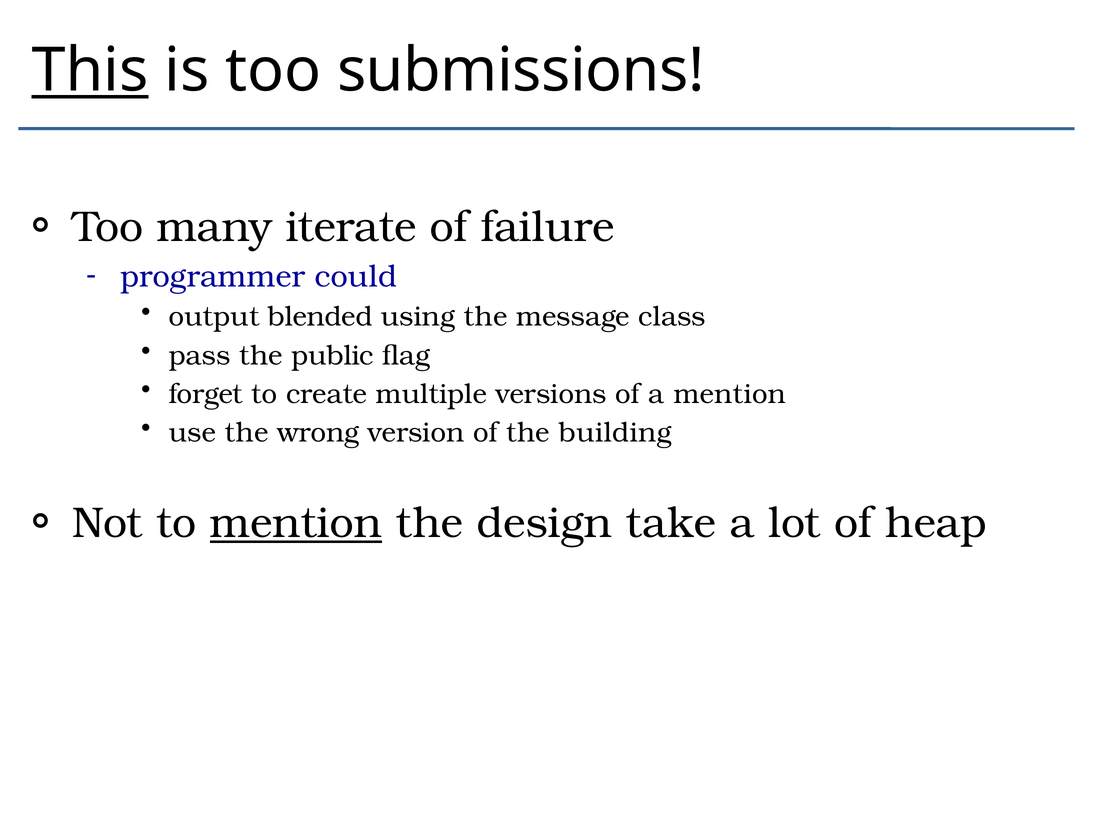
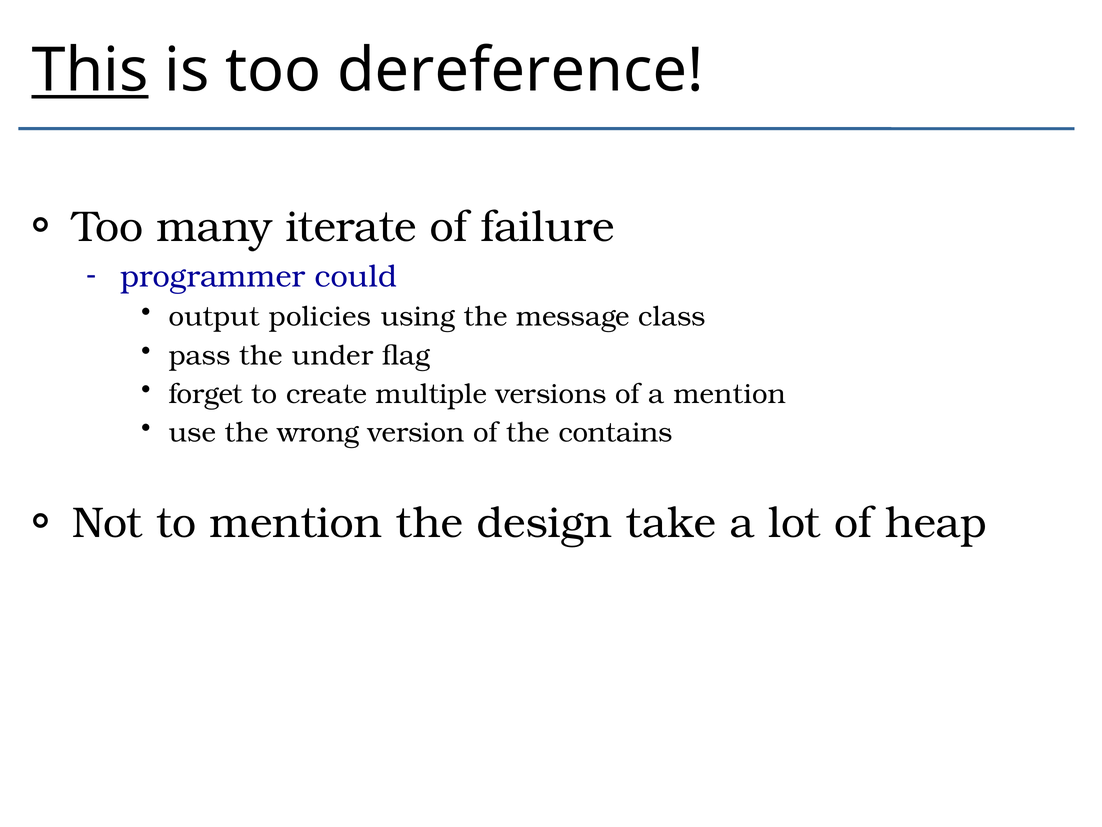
submissions: submissions -> dereference (520, 70)
blended: blended -> policies (320, 317)
public: public -> under (332, 355)
building: building -> contains (615, 432)
mention underline: present -> none (296, 523)
